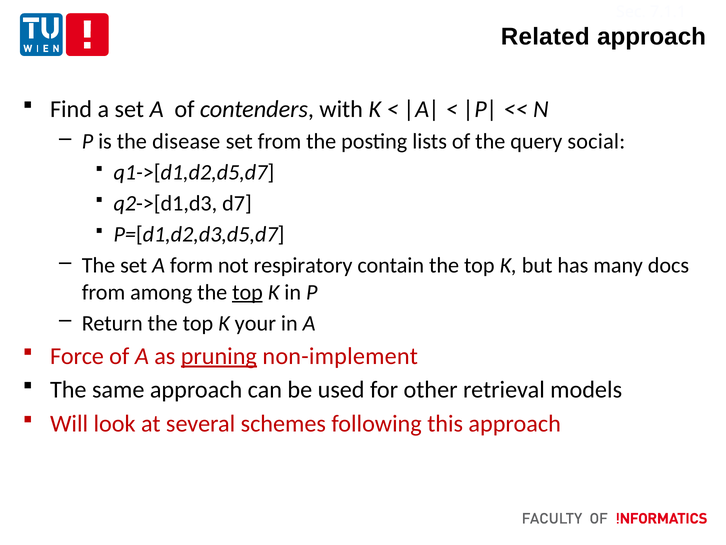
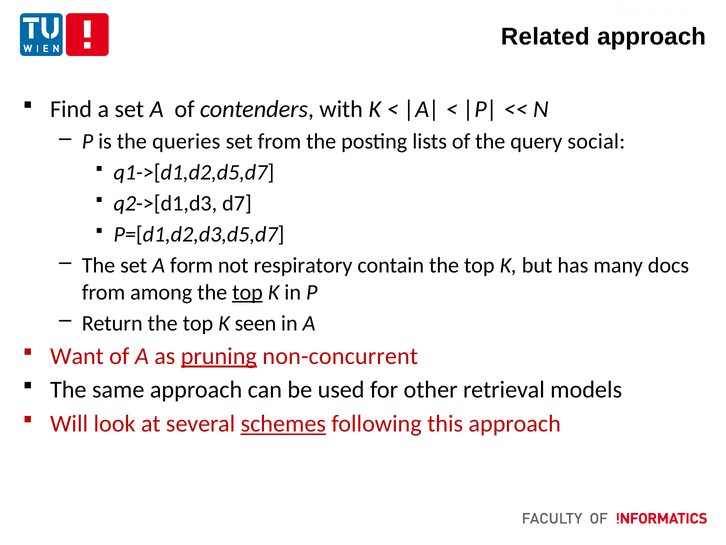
disease: disease -> queries (186, 141)
your: your -> seen (256, 323)
Force: Force -> Want (77, 356)
non-implement: non-implement -> non-concurrent (340, 356)
schemes underline: none -> present (283, 423)
